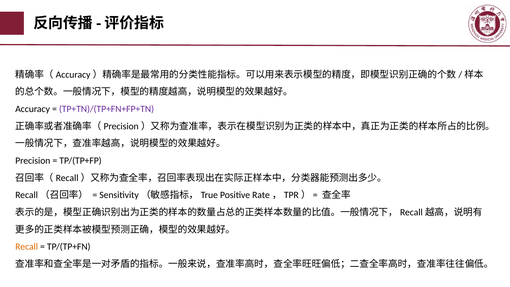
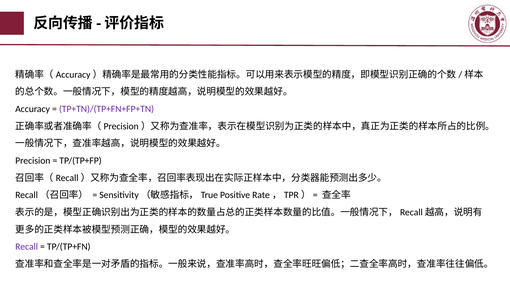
Recall colour: orange -> purple (27, 247)
